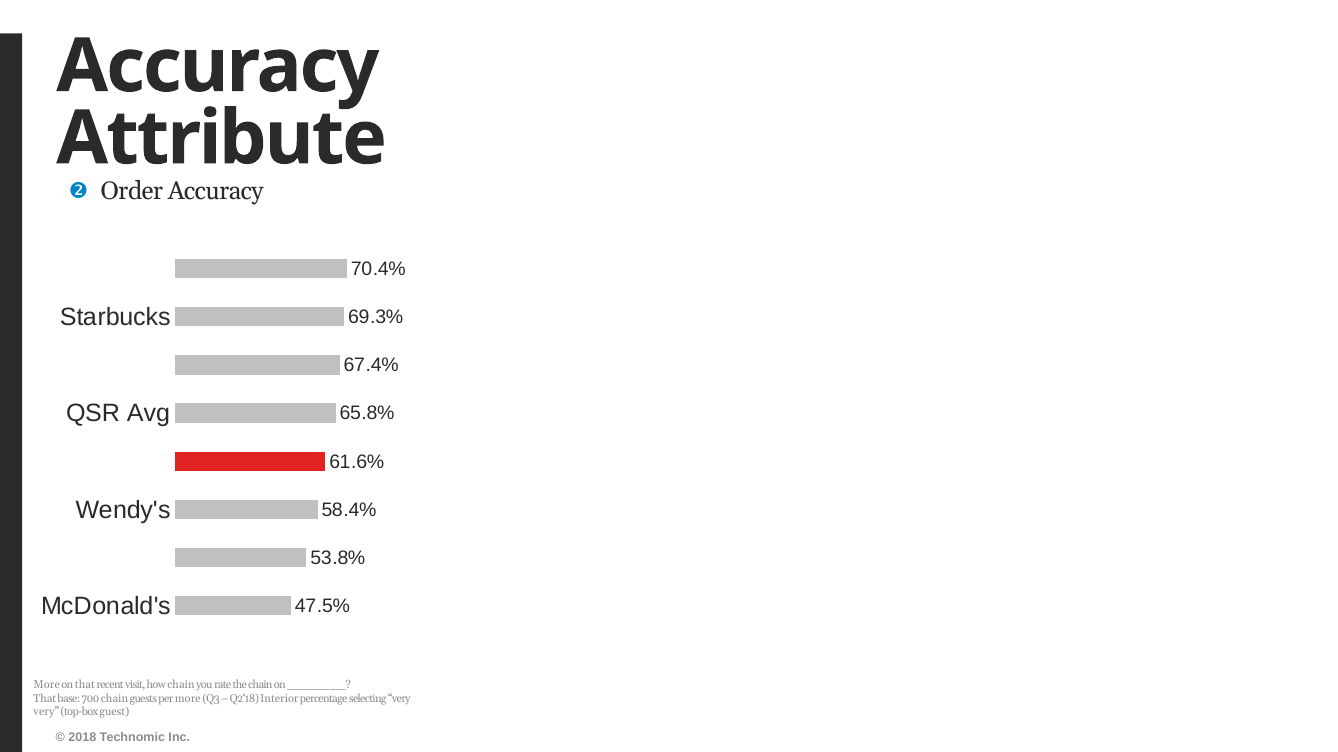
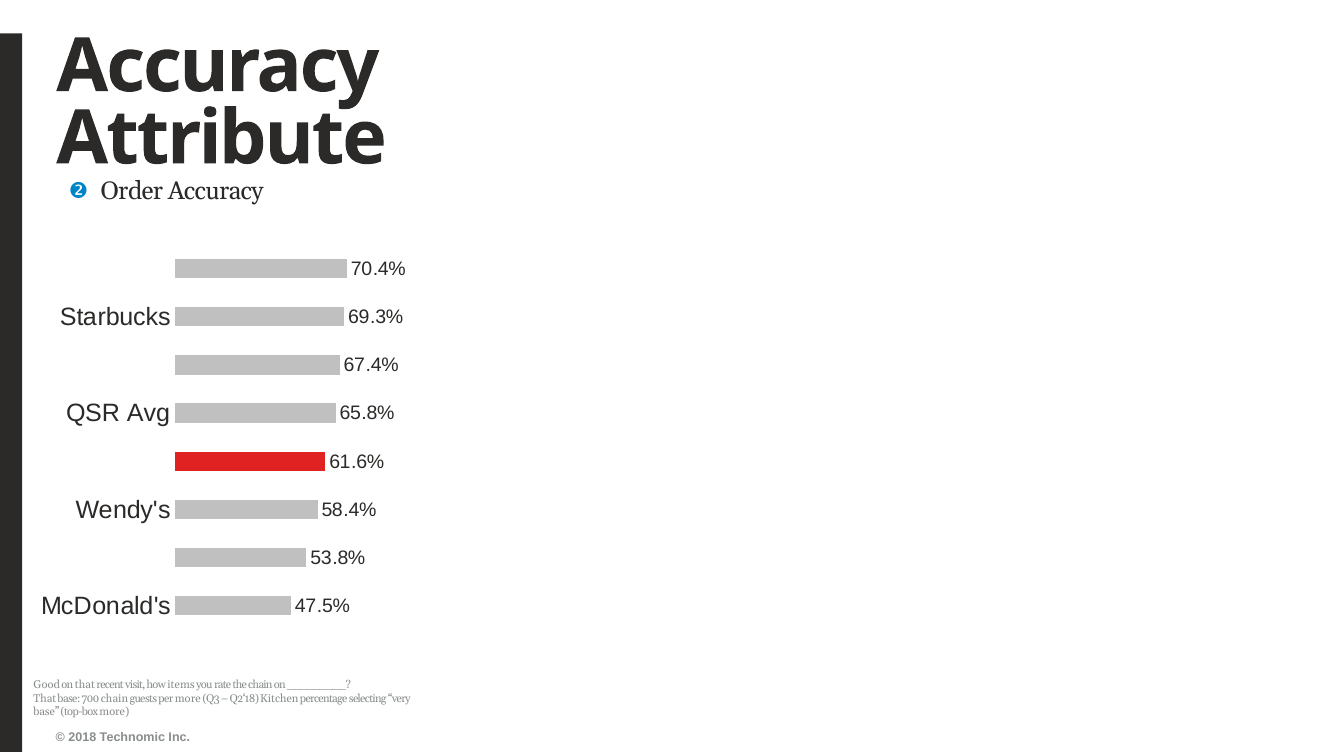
More: More -> Good (47, 686)
how chain: chain -> items (181, 686)
Interior: Interior -> Kitchen (279, 699)
very: very -> base (46, 713)
top-box guest: guest -> more (114, 713)
